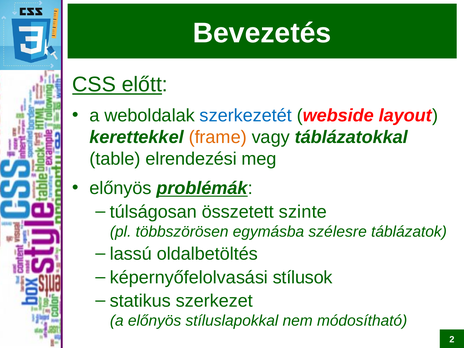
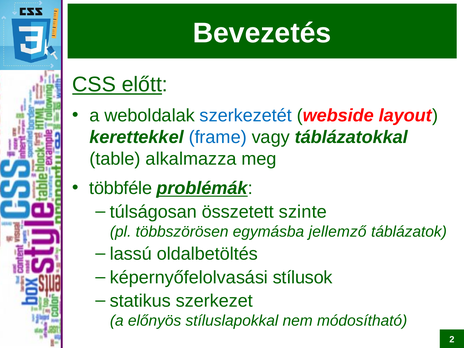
frame colour: orange -> blue (218, 137)
elrendezési: elrendezési -> alkalmazza (191, 159)
előnyös: előnyös -> többféle (121, 188)
szélesre: szélesre -> jellemző (338, 232)
